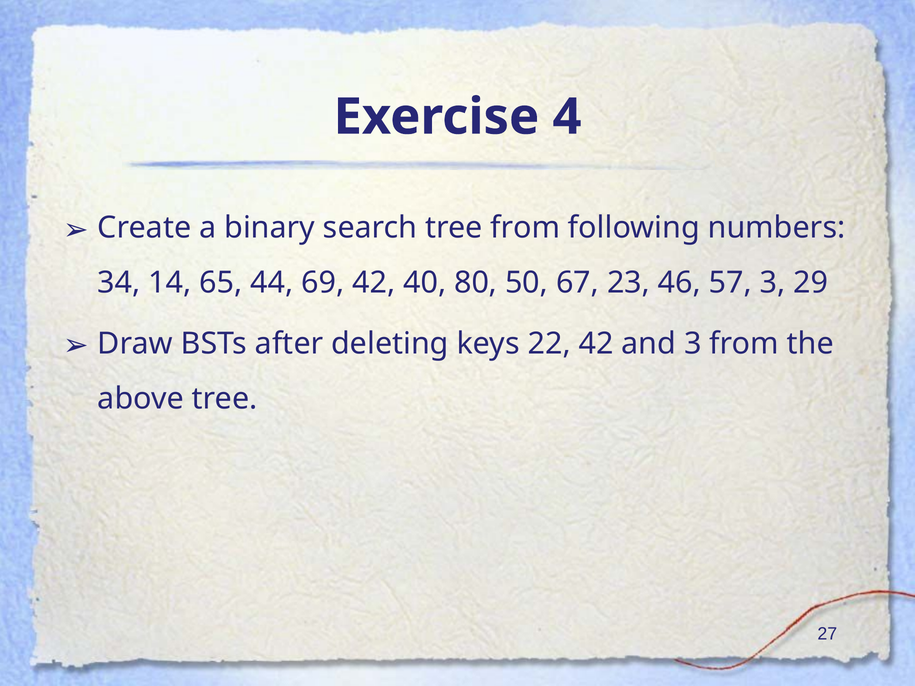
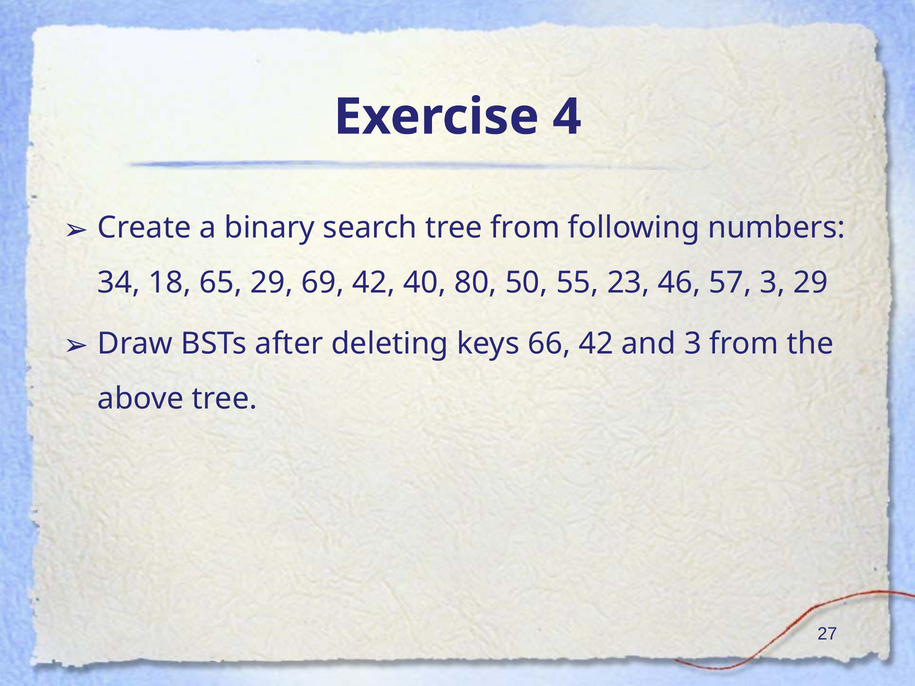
14: 14 -> 18 (170, 283)
65 44: 44 -> 29 (272, 283)
67: 67 -> 55 (578, 283)
22: 22 -> 66 (549, 344)
